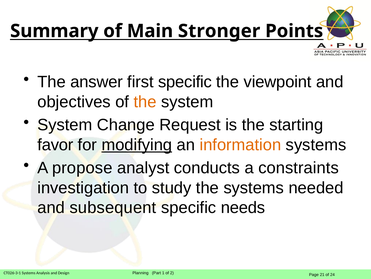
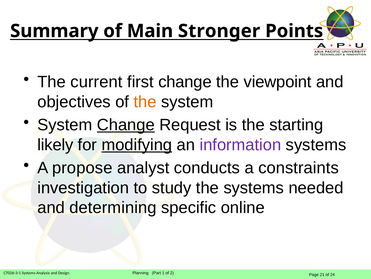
answer: answer -> current (96, 82)
first specific: specific -> change (185, 82)
Change underline: none -> present (126, 125)
favor: favor -> likely (55, 144)
information colour: orange -> purple (240, 144)
subsequent: subsequent -> determining (113, 207)
needs: needs -> online (243, 207)
